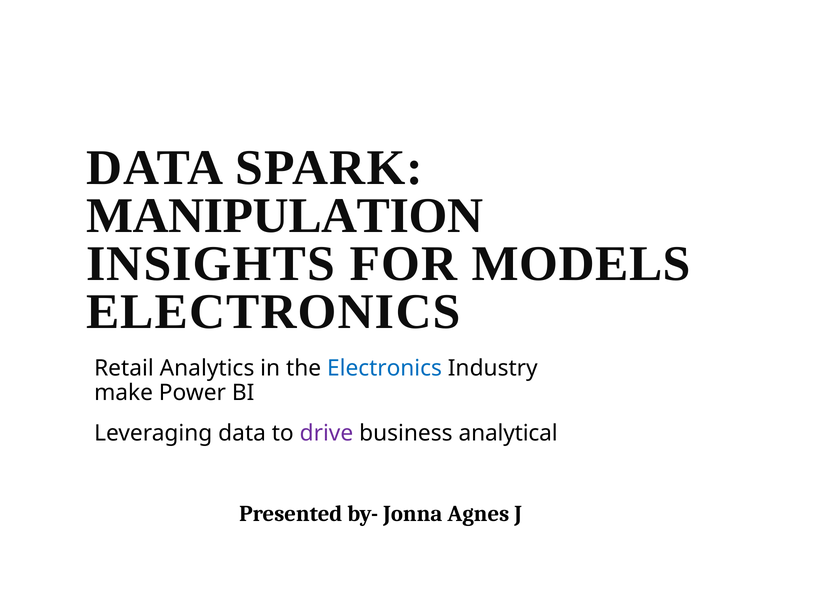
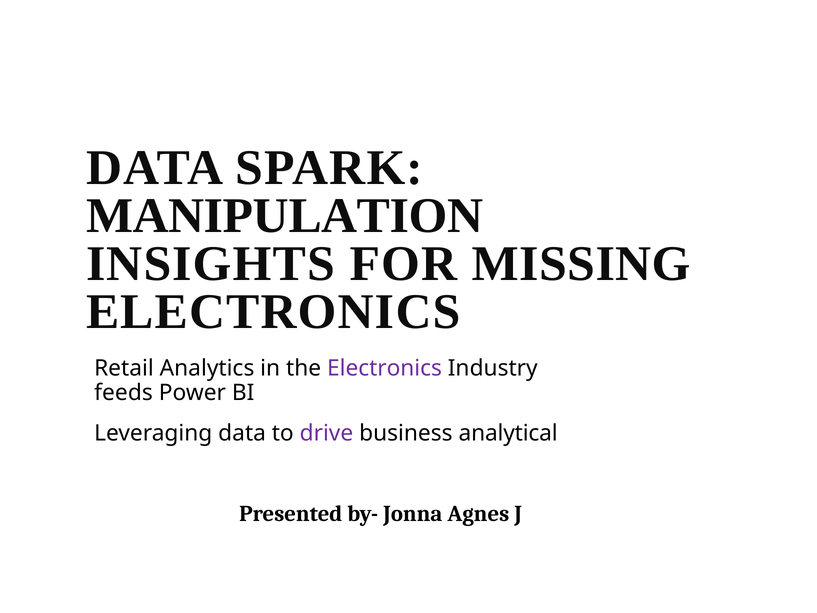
MODELS: MODELS -> MISSING (581, 264)
Electronics colour: blue -> purple (385, 368)
make: make -> feeds (123, 392)
